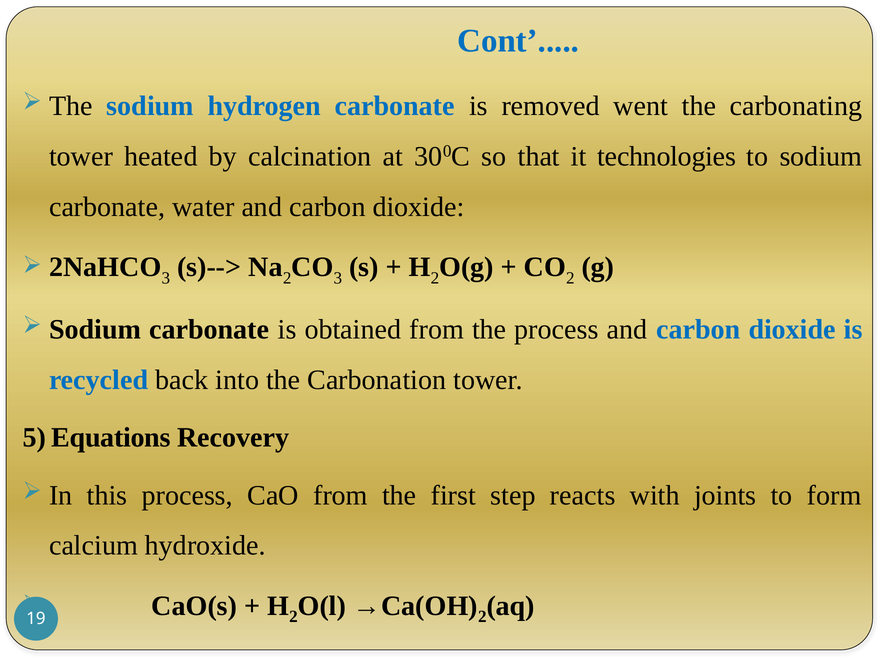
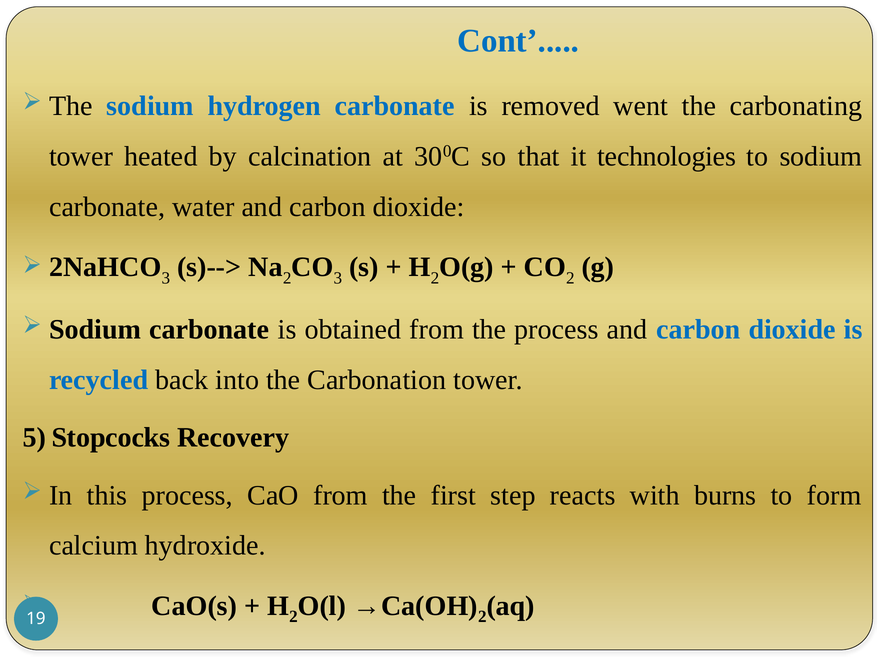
Equations: Equations -> Stopcocks (111, 438)
joints: joints -> burns (725, 495)
